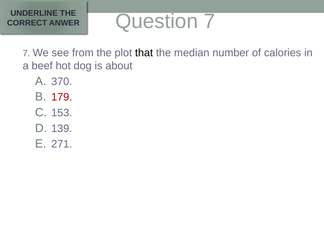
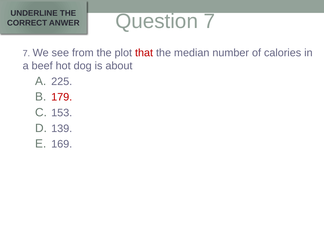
that colour: black -> red (144, 53)
370: 370 -> 225 (62, 81)
271: 271 -> 169 (62, 144)
